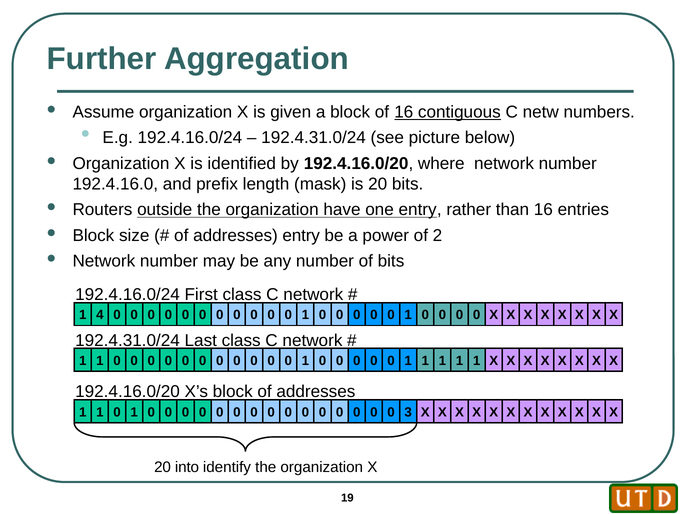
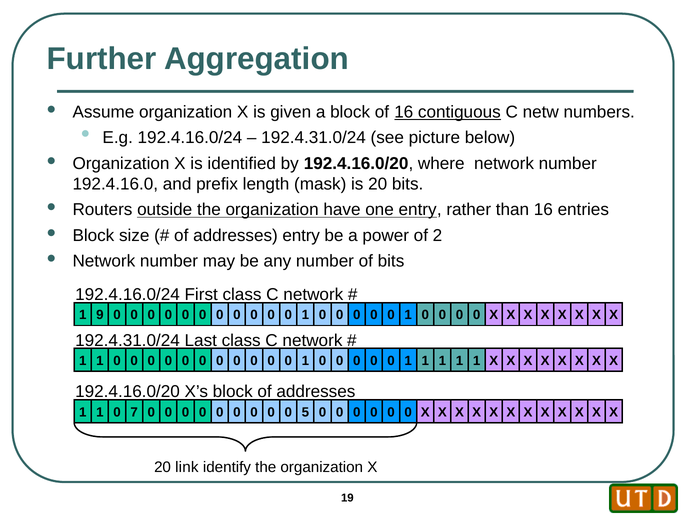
4: 4 -> 9 (100, 315)
1 0 1: 1 -> 7 (134, 412)
0: 0 -> 5 (305, 412)
3: 3 -> 0 (408, 412)
into: into -> link (187, 467)
